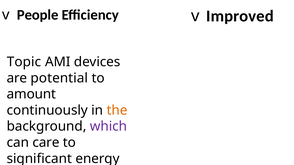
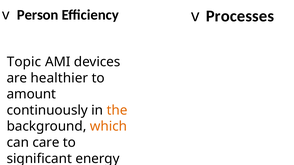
People: People -> Person (38, 15)
Improved: Improved -> Processes (240, 16)
potential: potential -> healthier (59, 78)
which colour: purple -> orange (108, 127)
